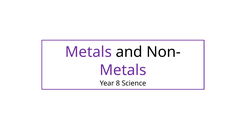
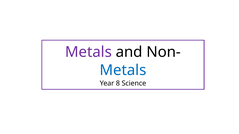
Metals colour: purple -> blue (123, 70)
